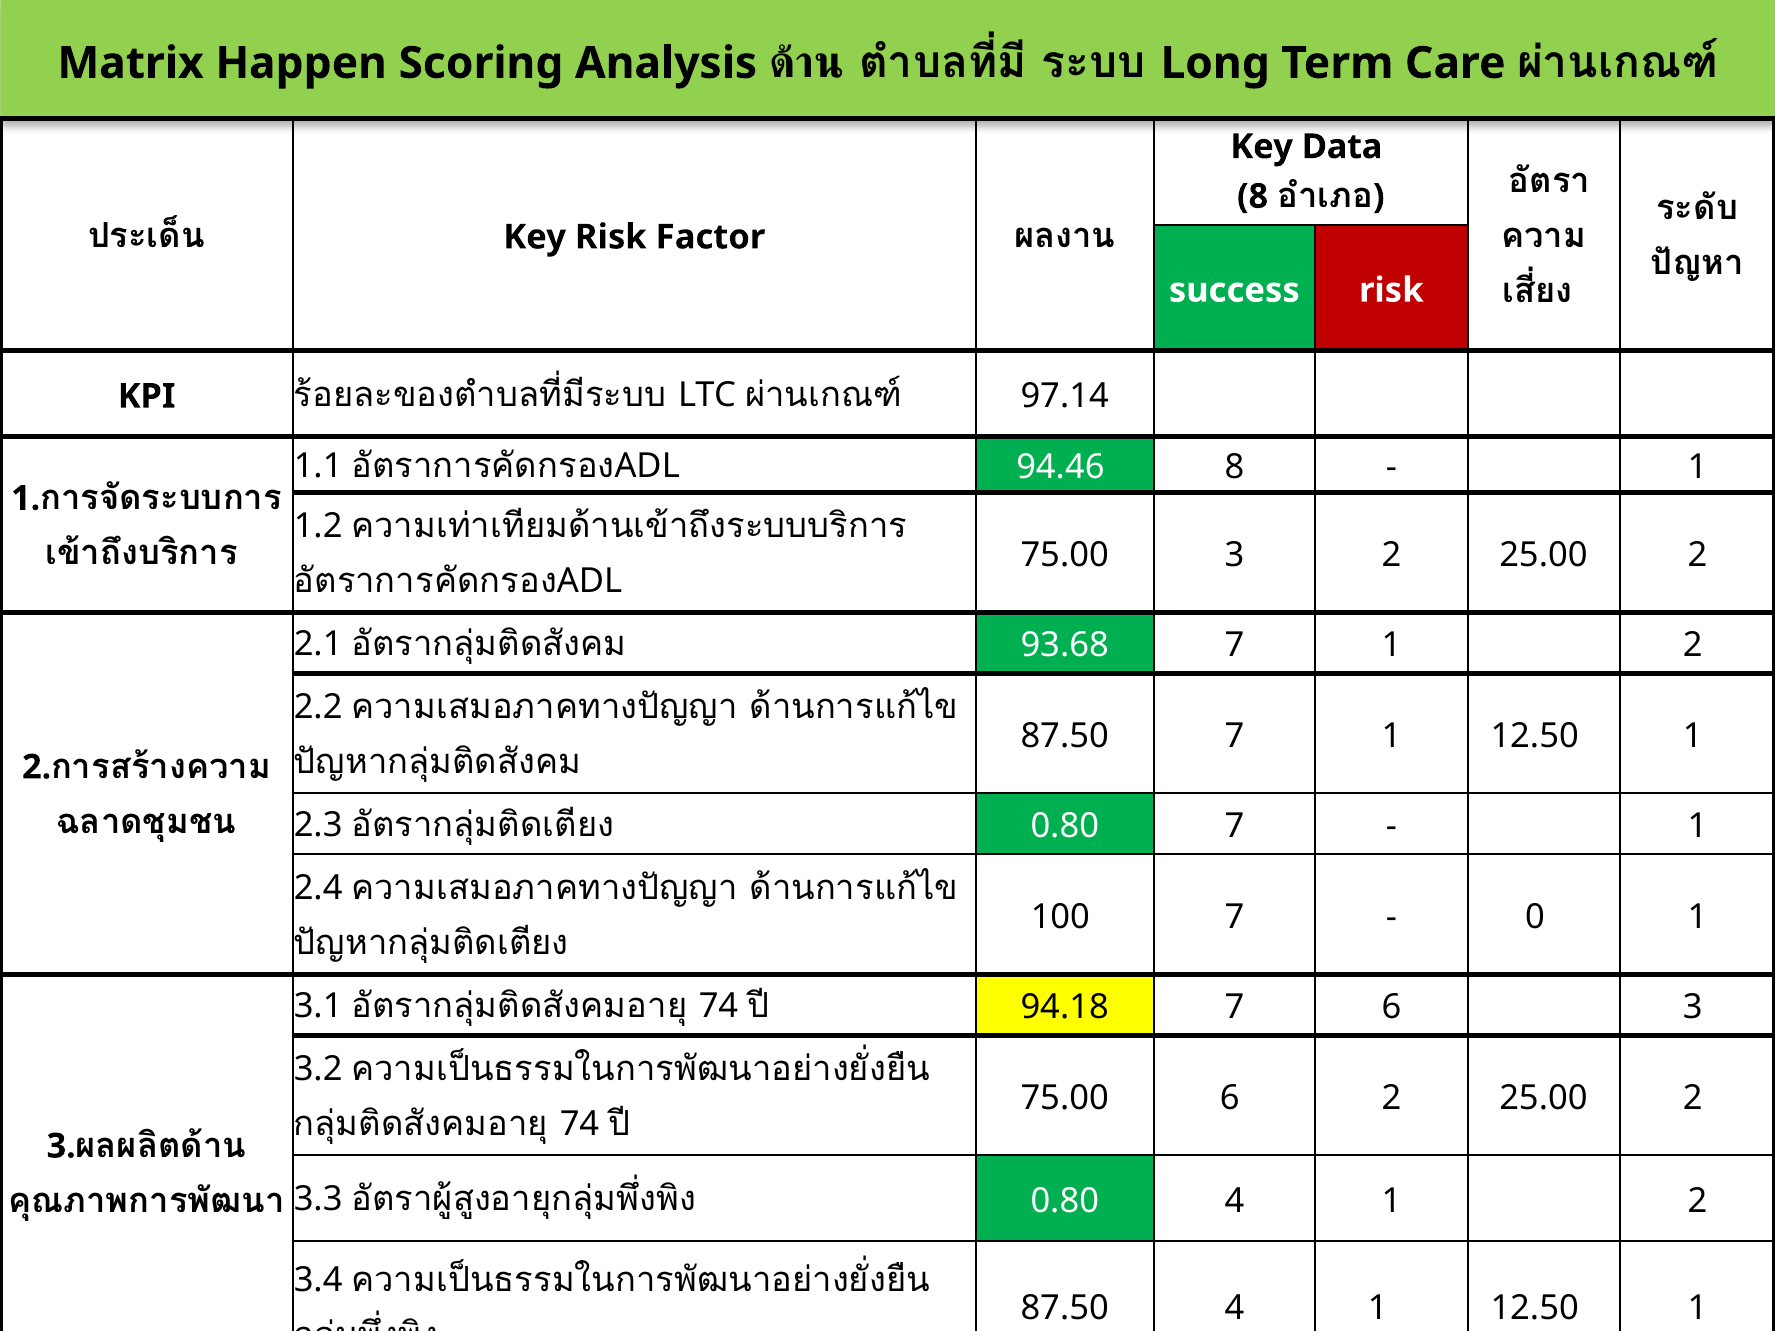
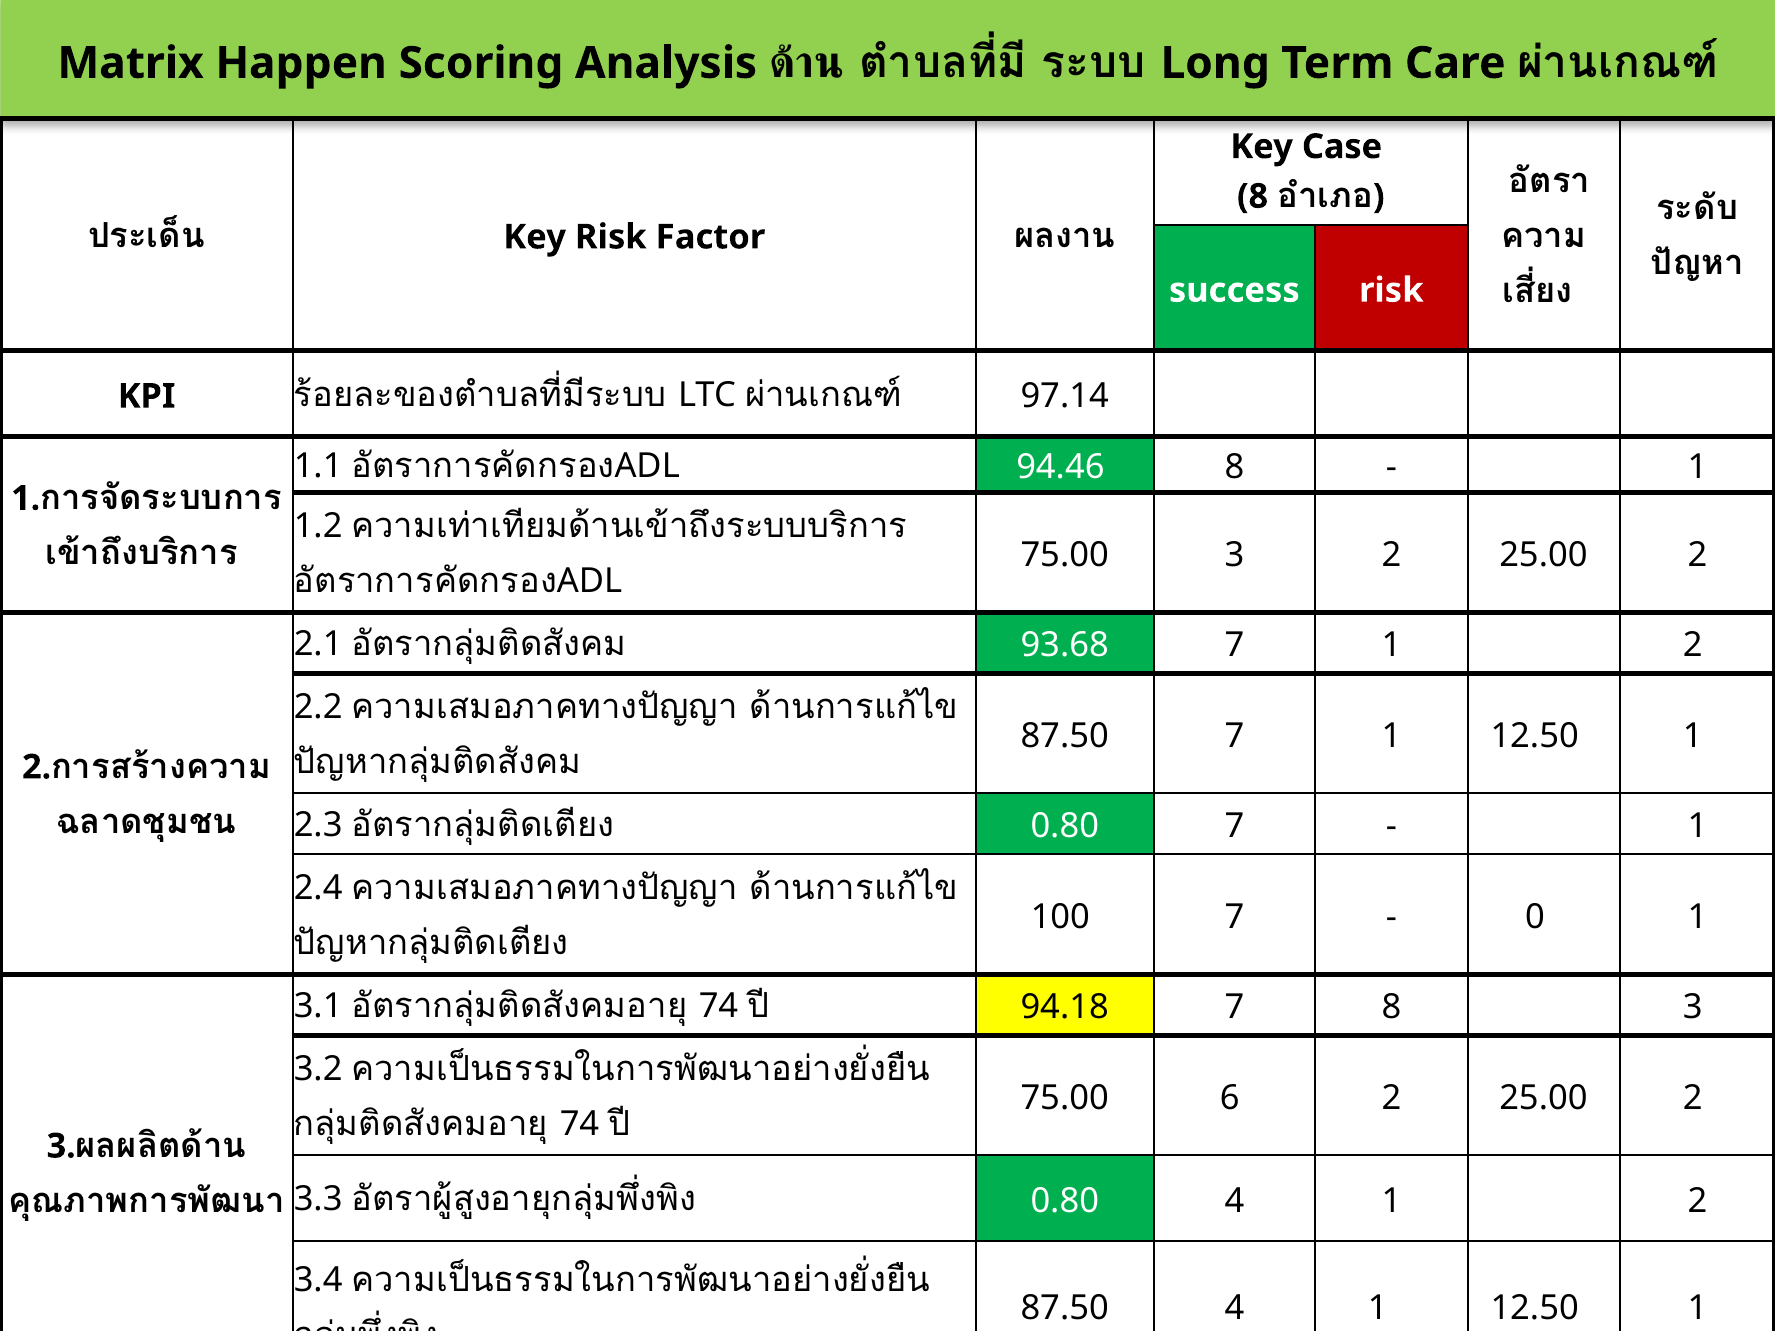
Data: Data -> Case (1342, 147)
7 6: 6 -> 8 (1391, 1008)
